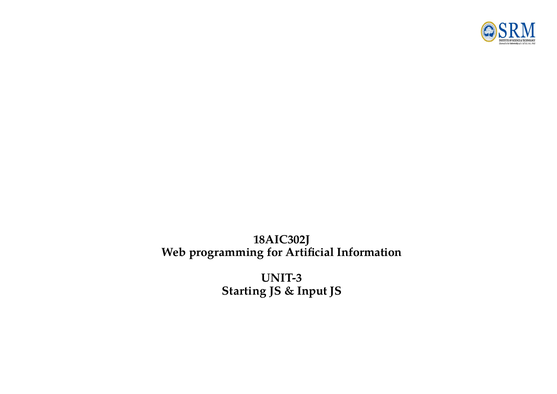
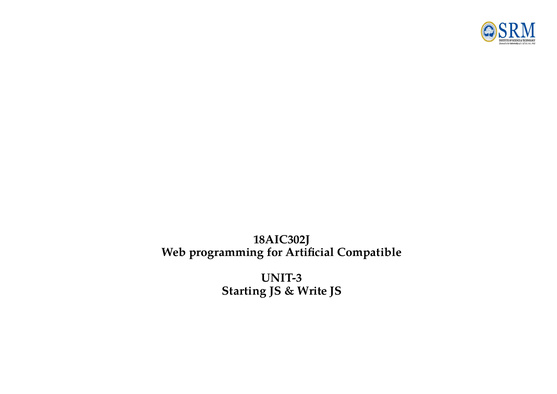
Information: Information -> Compatible (369, 252)
Input: Input -> Write (312, 291)
